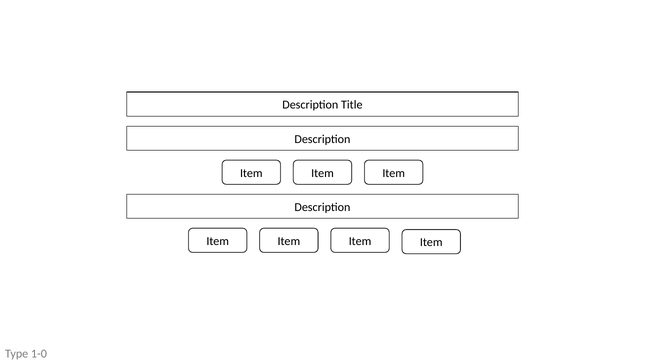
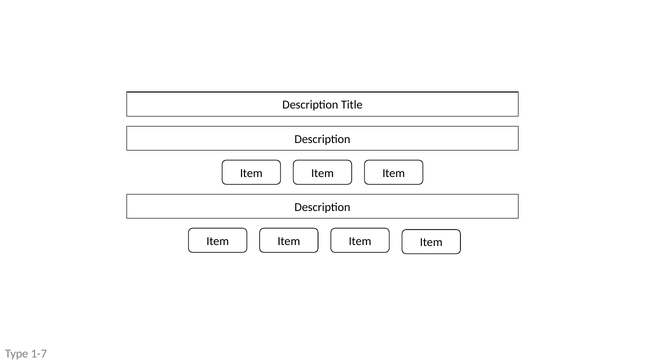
1-0: 1-0 -> 1-7 (39, 354)
